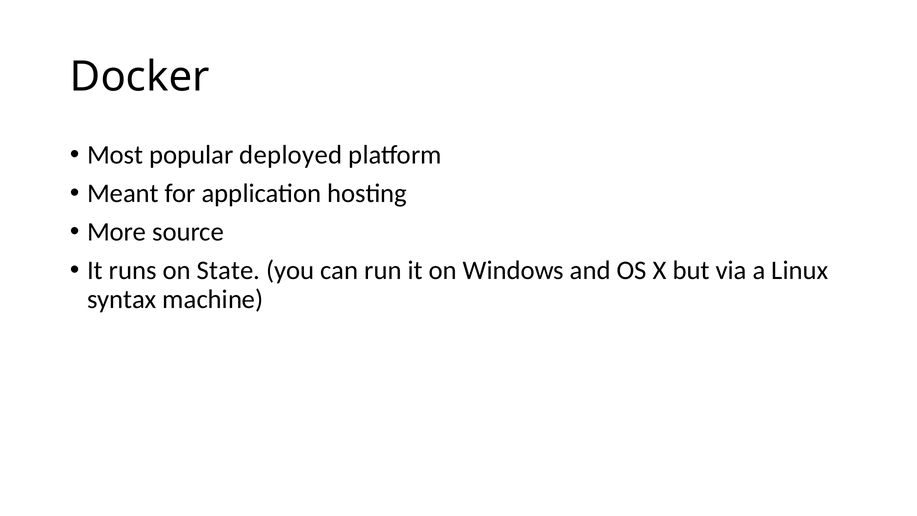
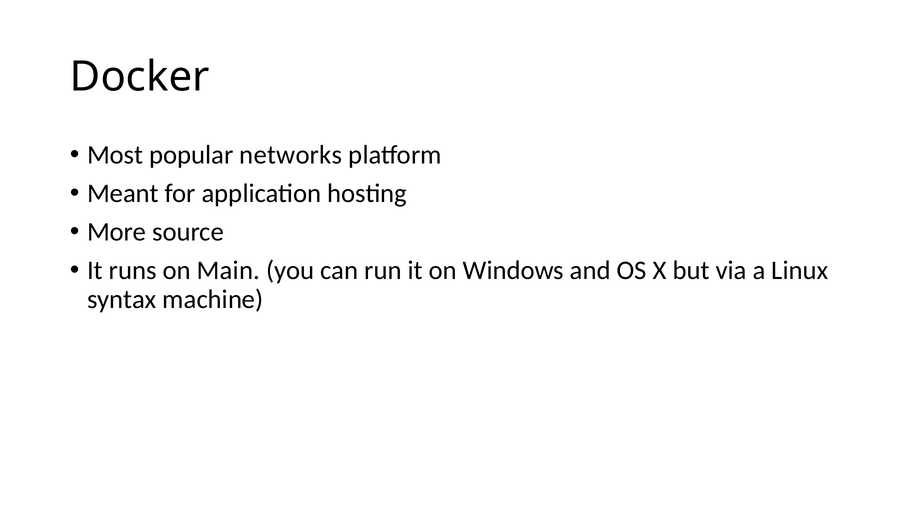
deployed: deployed -> networks (291, 155)
State: State -> Main (228, 270)
